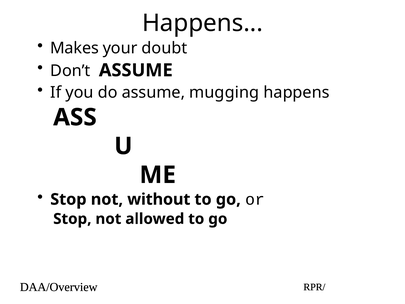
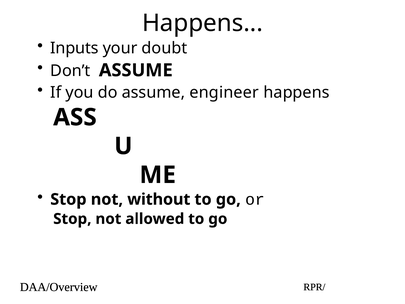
Makes: Makes -> Inputs (74, 48)
mugging: mugging -> engineer (224, 92)
